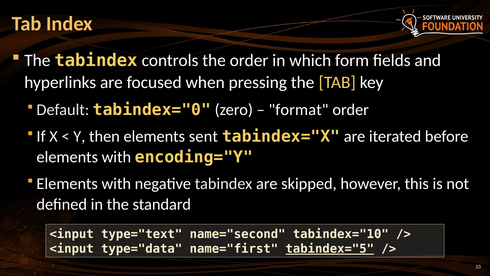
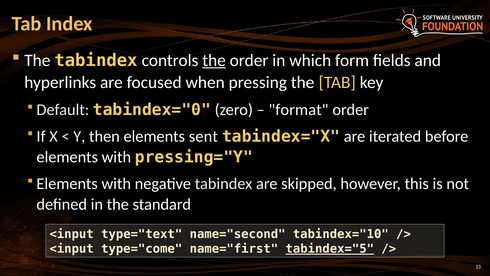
the underline: none -> present (214, 60)
encoding="Y: encoding="Y -> pressing="Y (194, 157)
type="data: type="data -> type="come (142, 249)
